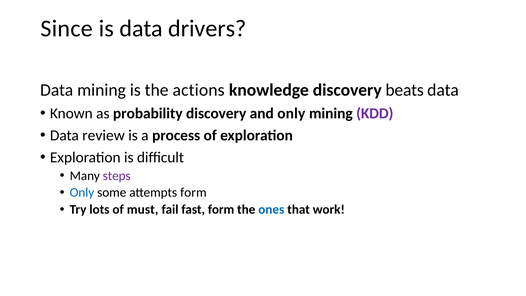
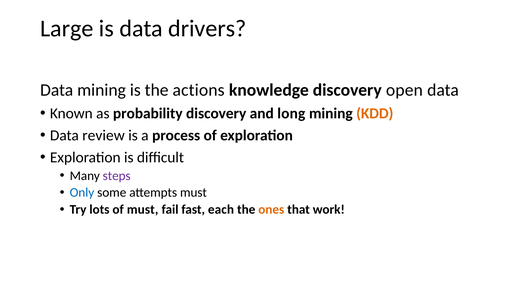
Since: Since -> Large (67, 28)
beats: beats -> open (404, 90)
and only: only -> long (291, 113)
KDD colour: purple -> orange (375, 113)
attempts form: form -> must (193, 193)
fast form: form -> each (221, 209)
ones colour: blue -> orange (271, 209)
